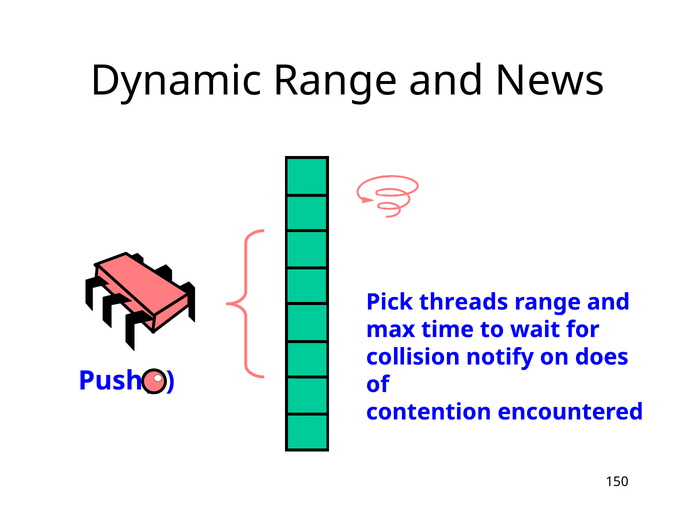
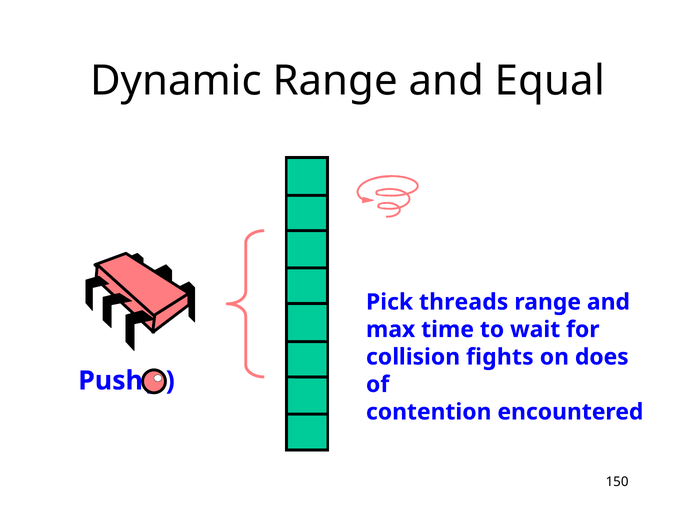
News: News -> Equal (550, 81)
notify: notify -> fights (500, 357)
